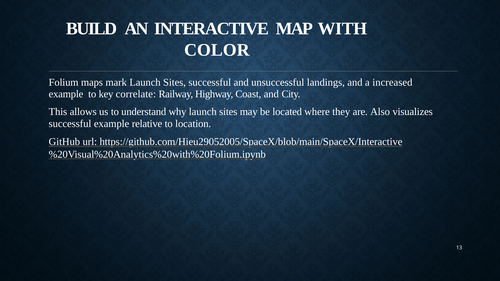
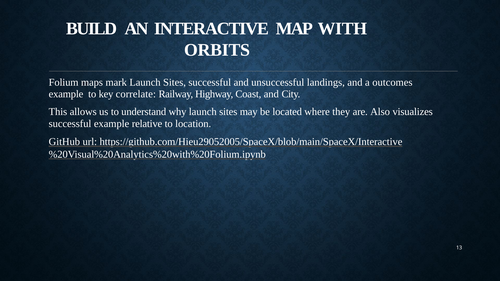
COLOR: COLOR -> ORBITS (217, 50)
increased: increased -> outcomes (392, 83)
